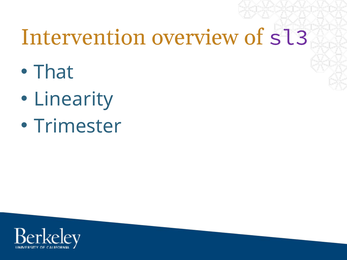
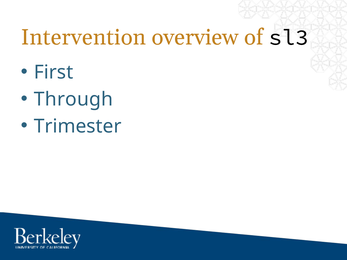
sl3 colour: purple -> black (289, 37)
That: That -> First (54, 72)
Linearity: Linearity -> Through (74, 99)
